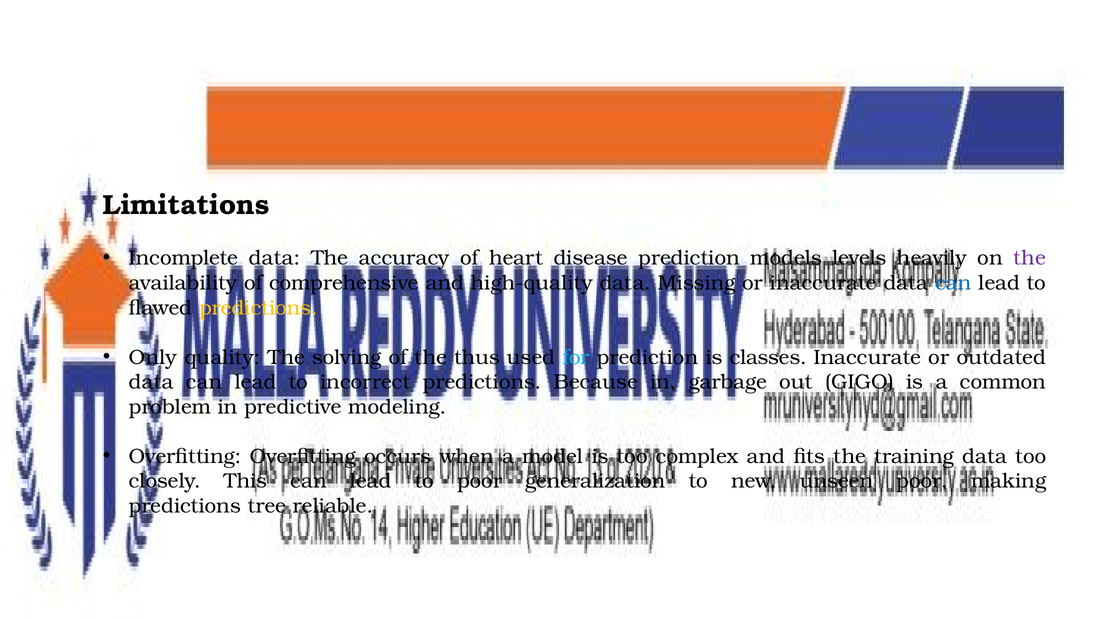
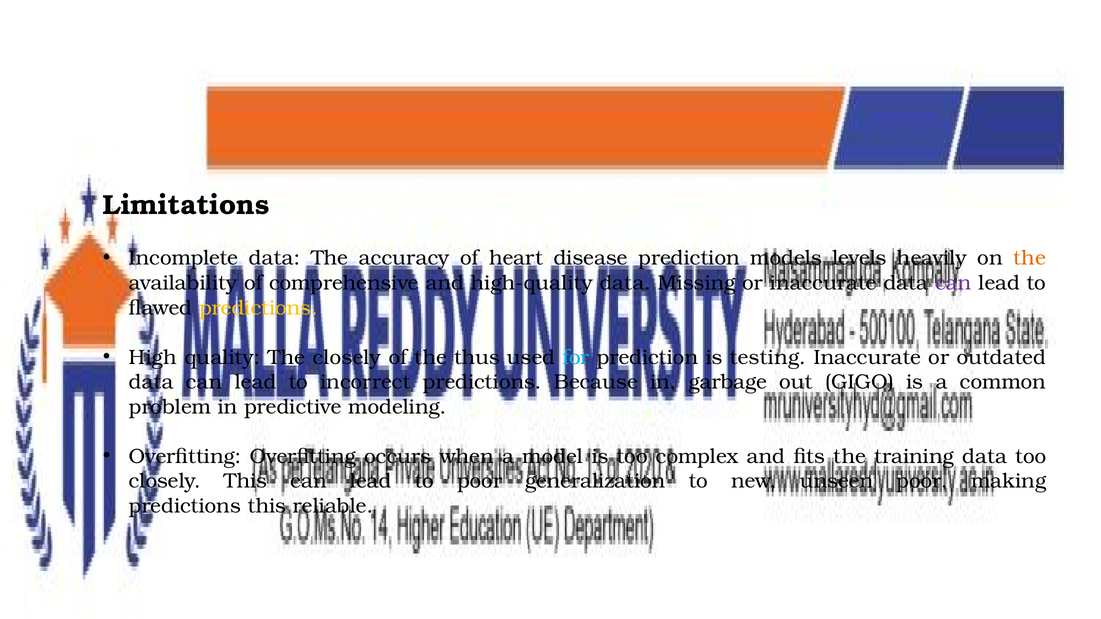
the colour: purple -> orange (1030, 258)
can colour: blue -> purple (953, 283)
Only: Only -> High (153, 357)
The solving: solving -> closely (347, 357)
classes: classes -> testing (768, 357)
predictions tree: tree -> this (267, 506)
